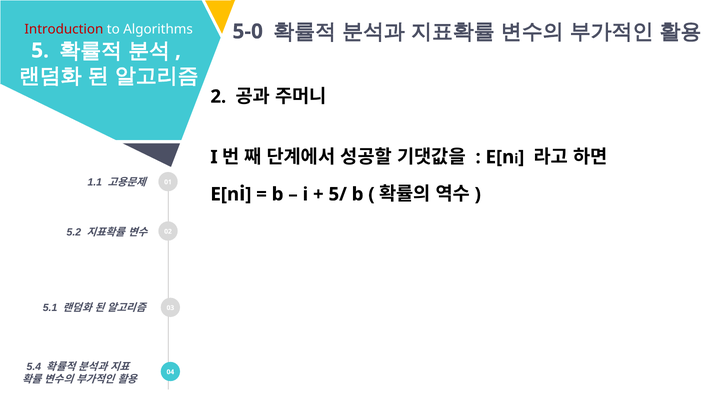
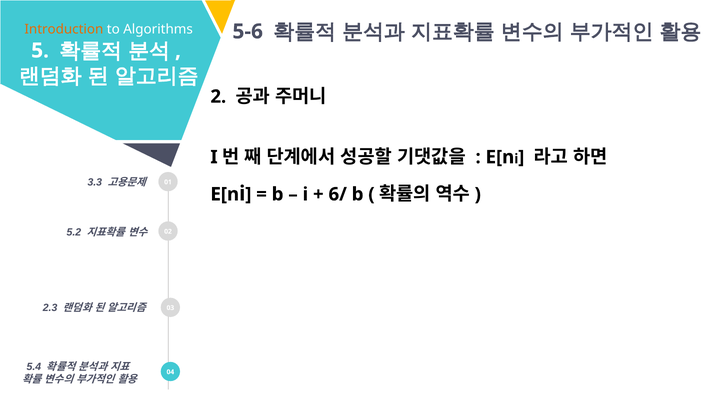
Introduction colour: red -> orange (64, 30)
5-0: 5-0 -> 5-6 (248, 32)
1.1: 1.1 -> 3.3 (95, 182)
5/: 5/ -> 6/ (338, 194)
5.1: 5.1 -> 2.3 (50, 308)
